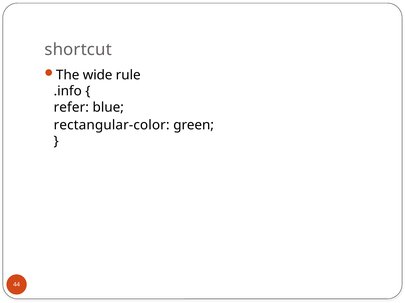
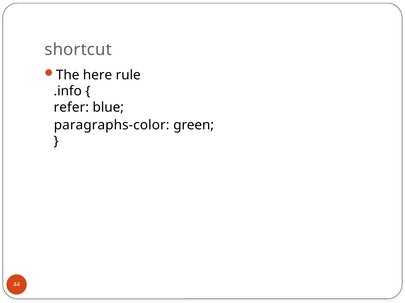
wide: wide -> here (98, 75)
rectangular-color: rectangular-color -> paragraphs-color (112, 125)
